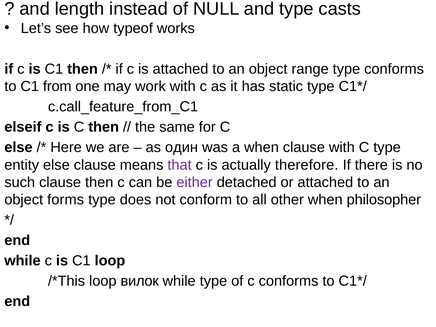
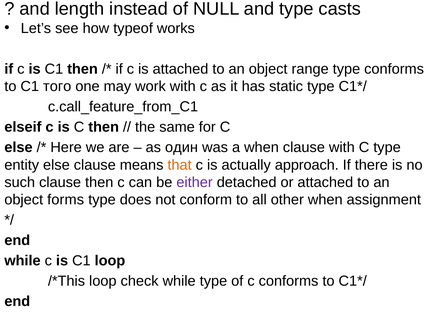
from: from -> того (57, 86)
that colour: purple -> orange (180, 165)
therefore: therefore -> approach (307, 165)
philosopher: philosopher -> assignment (384, 200)
вилок: вилок -> check (140, 281)
